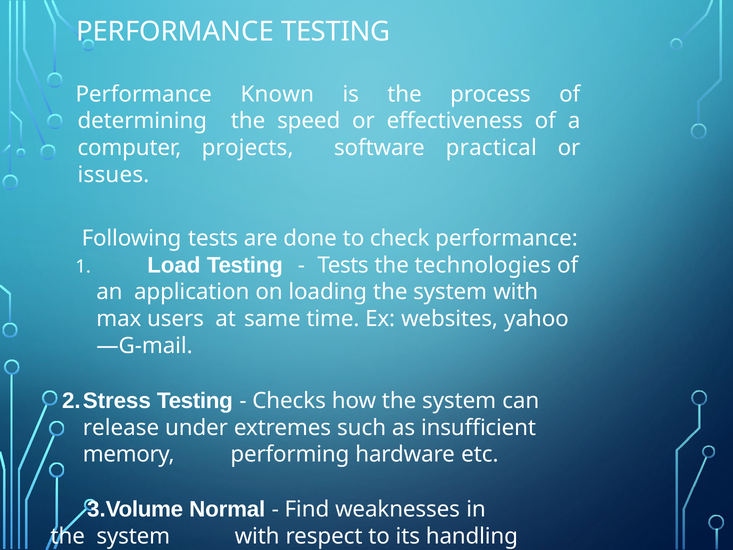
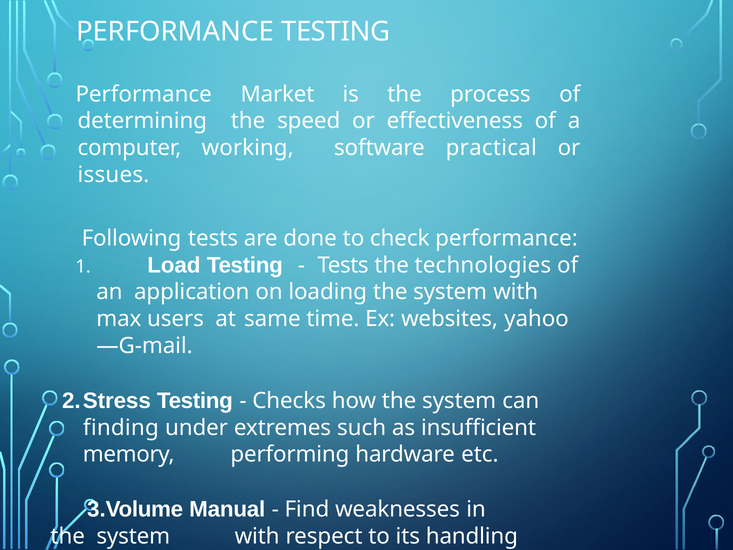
Known: Known -> Market (277, 94)
projects: projects -> working (248, 148)
release: release -> finding (121, 427)
Normal: Normal -> Manual (227, 509)
